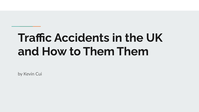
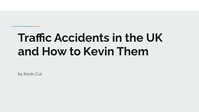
to Them: Them -> Kevin (99, 51)
